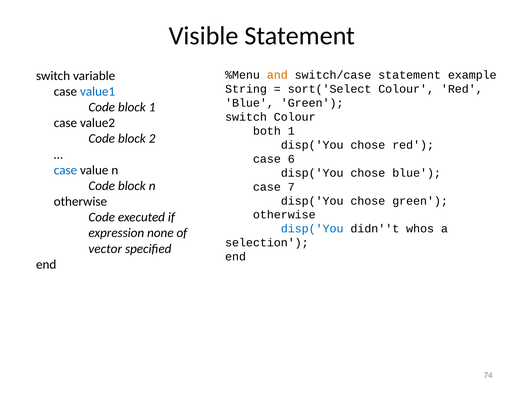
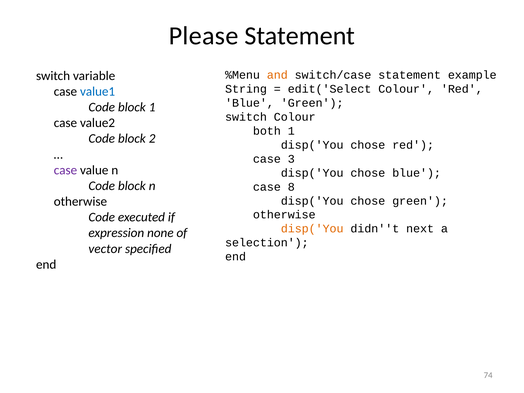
Visible: Visible -> Please (204, 36)
sort('Select: sort('Select -> edit('Select (330, 89)
6: 6 -> 3 (291, 159)
case colour: blue -> purple (65, 170)
7: 7 -> 8 (291, 187)
disp('You colour: blue -> orange (312, 229)
whos: whos -> next (420, 229)
